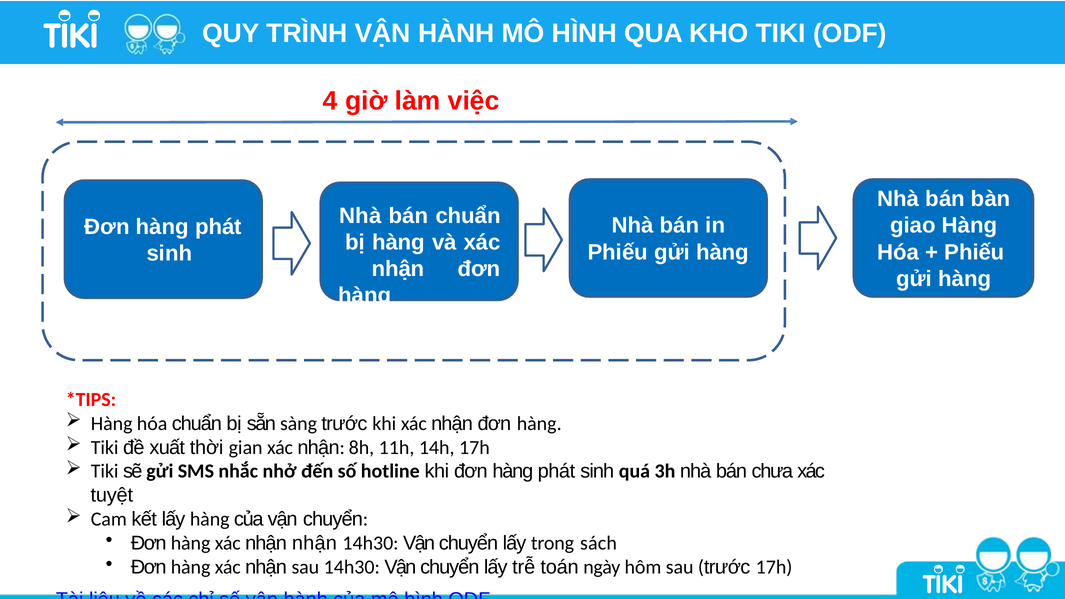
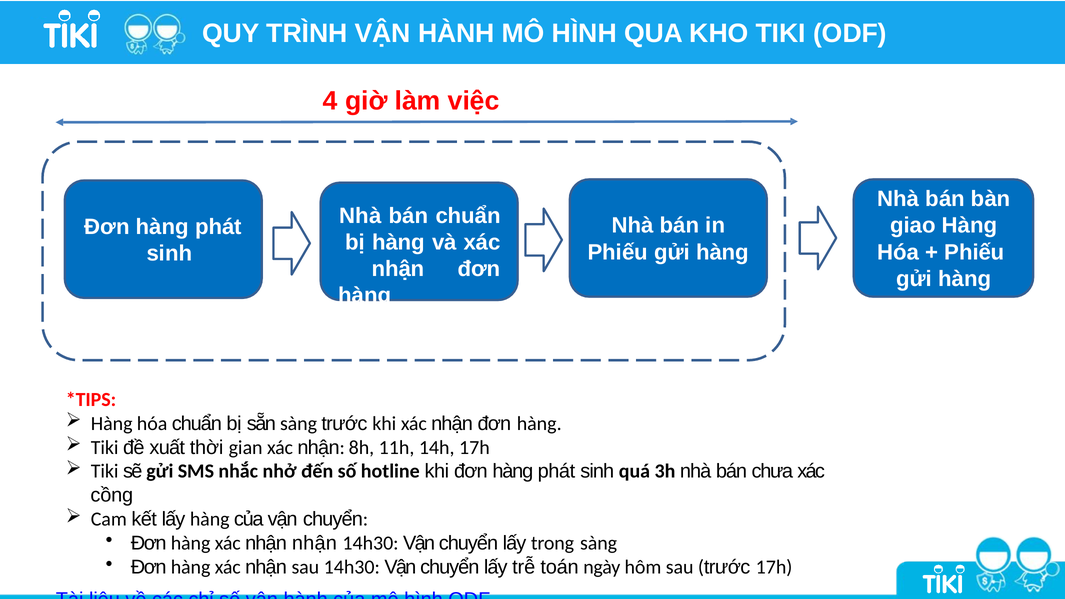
tuyệt: tuyệt -> cồng (112, 495)
trong sách: sách -> sàng (599, 543)
